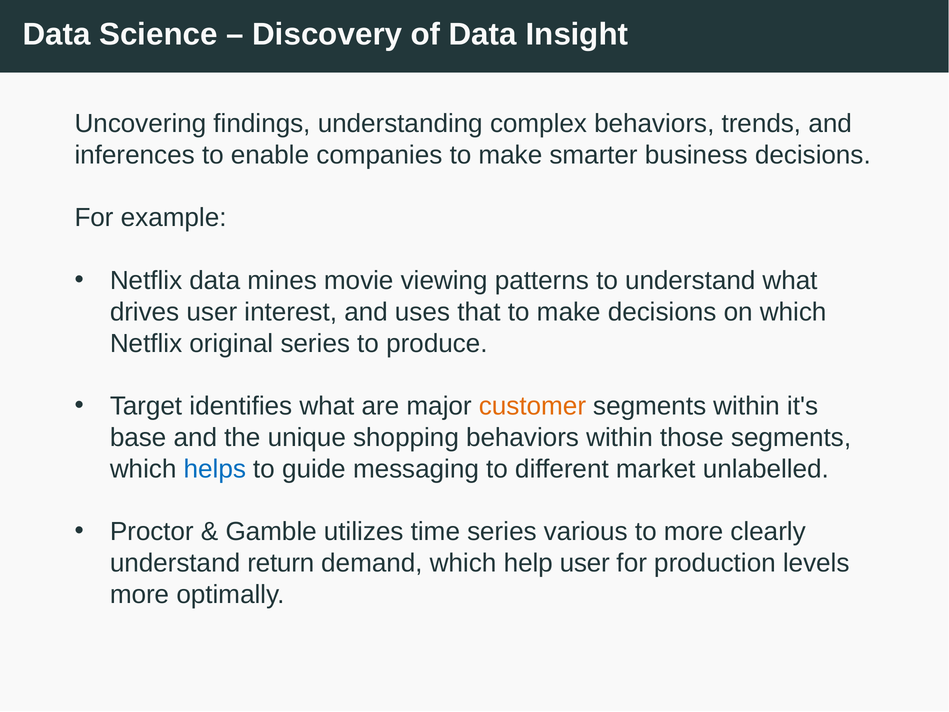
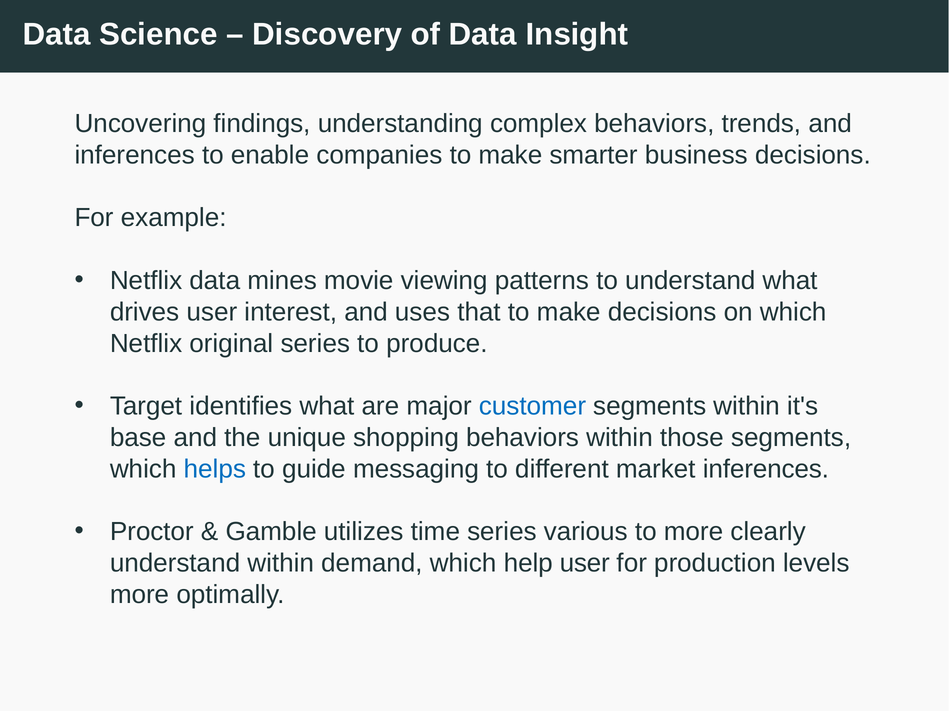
customer colour: orange -> blue (532, 406)
market unlabelled: unlabelled -> inferences (766, 469)
understand return: return -> within (281, 564)
